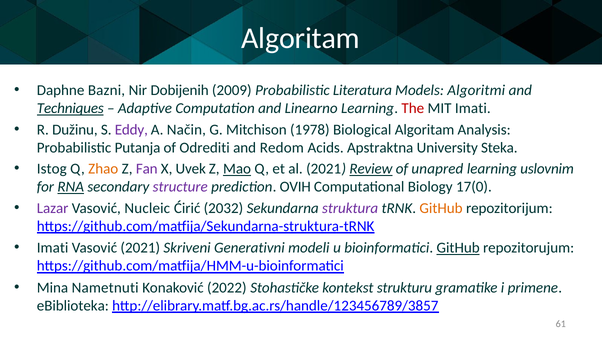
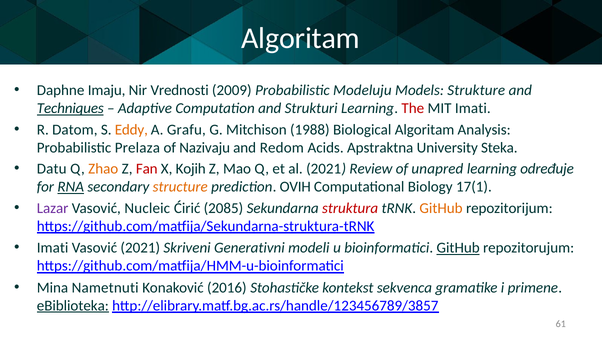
Bazni: Bazni -> Imaju (107, 90)
Dobijenih: Dobijenih -> Vrednosti (180, 90)
Literatura: Literatura -> Modeluju (362, 90)
Algoritmi: Algoritmi -> Strukture (476, 90)
Linearno: Linearno -> Strukturi (311, 108)
Dužinu: Dužinu -> Datom (75, 129)
Eddy colour: purple -> orange (131, 129)
Način: Način -> Grafu (186, 129)
1978: 1978 -> 1988 (310, 129)
Putanja: Putanja -> Prelaza (137, 148)
Odrediti: Odrediti -> Nazivaju (205, 148)
Istog: Istog -> Datu (52, 169)
Fan colour: purple -> red (147, 169)
Uvek: Uvek -> Kojih (191, 169)
Mao underline: present -> none (237, 169)
Review underline: present -> none (371, 169)
uslovnim: uslovnim -> određuje (547, 169)
structure colour: purple -> orange (180, 187)
17(0: 17(0 -> 17(1 (474, 187)
2032: 2032 -> 2085 (223, 208)
struktura colour: purple -> red (350, 208)
2022: 2022 -> 2016 (227, 287)
strukturu: strukturu -> sekvenca (404, 287)
eBiblioteka underline: none -> present (73, 305)
